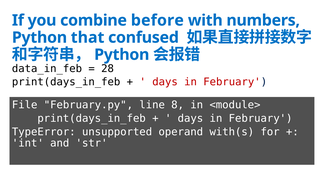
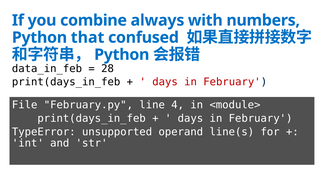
before: before -> always (157, 20)
8: 8 -> 4 (178, 105)
with(s: with(s -> line(s (232, 132)
